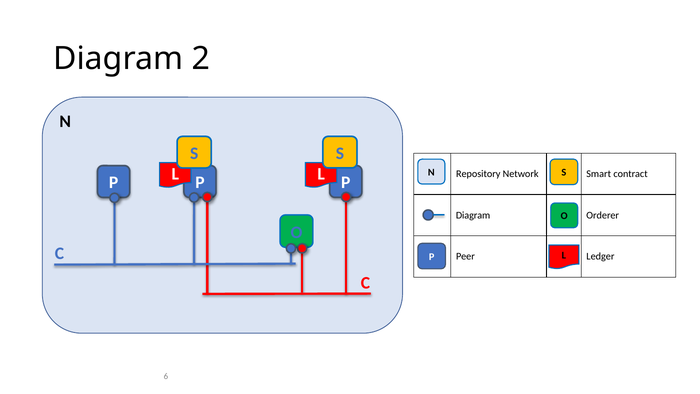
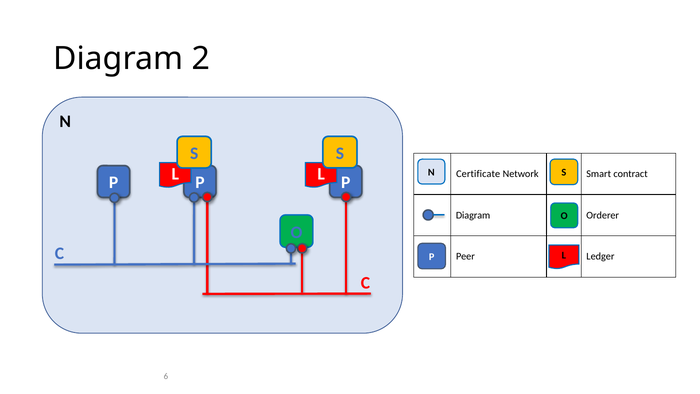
Repository: Repository -> Certificate (478, 174)
